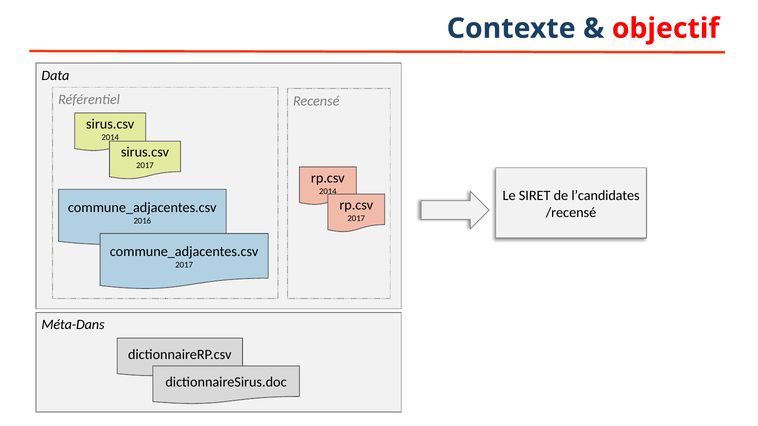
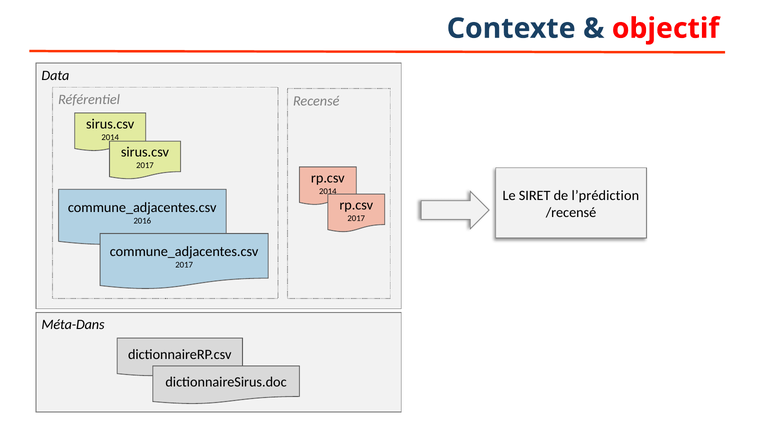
l’candidates: l’candidates -> l’prédiction (605, 196)
